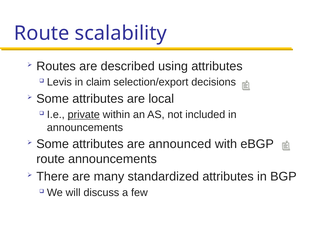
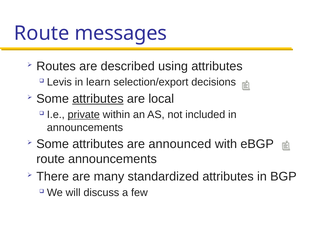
scalability: scalability -> messages (121, 33)
claim: claim -> learn (98, 82)
attributes underline: none -> present (98, 99)
